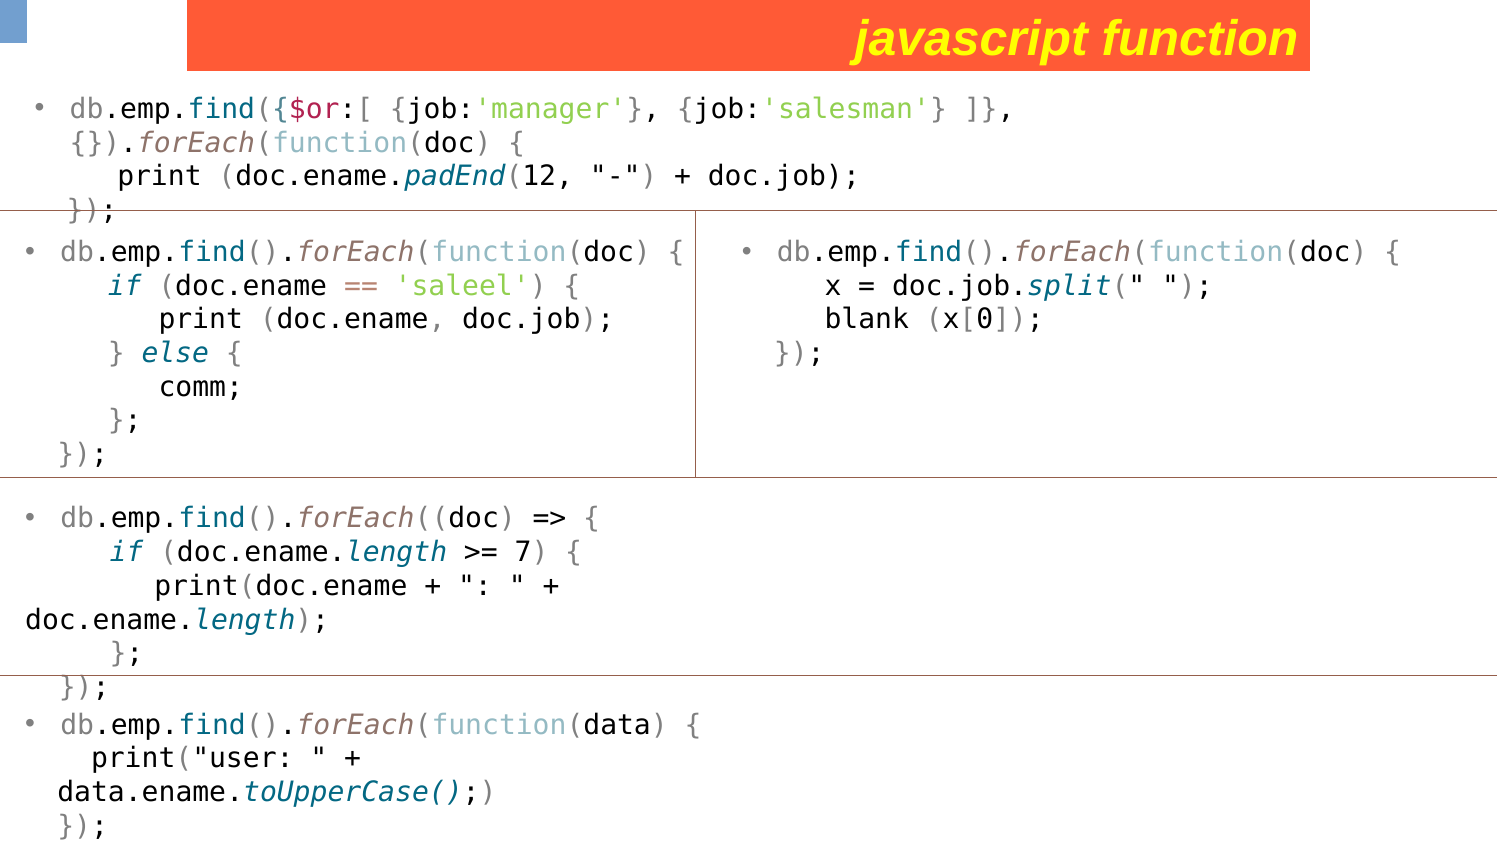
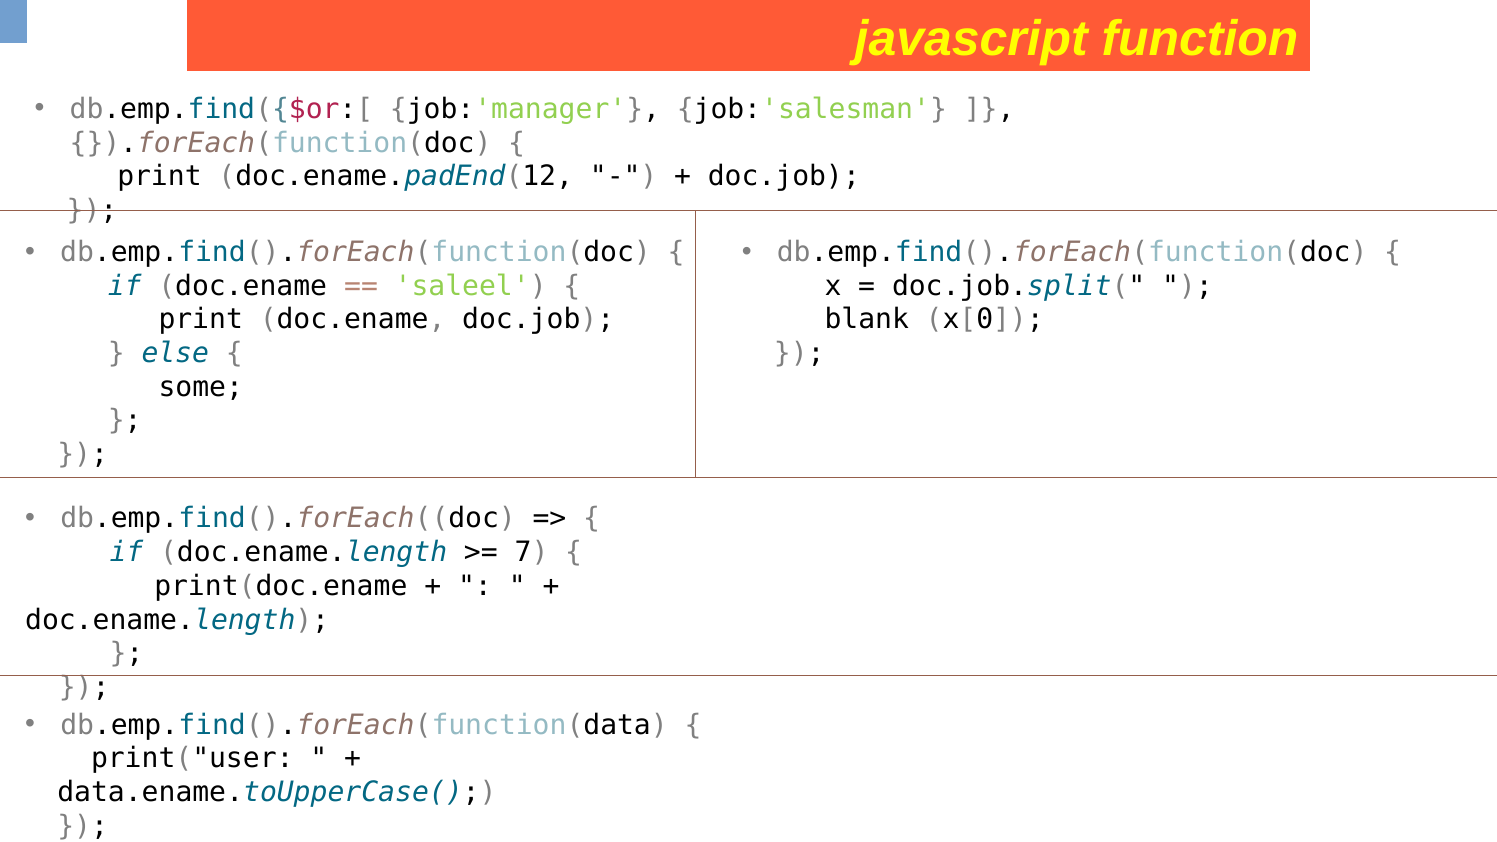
comm: comm -> some (201, 387)
